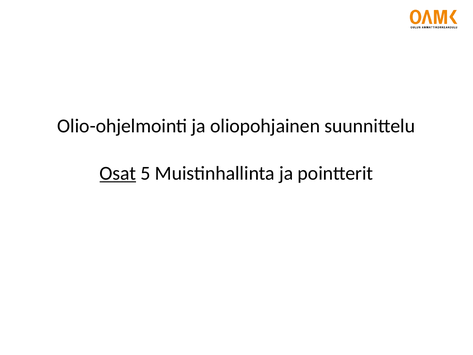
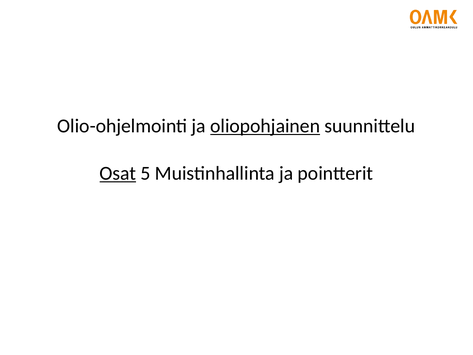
oliopohjainen underline: none -> present (265, 126)
